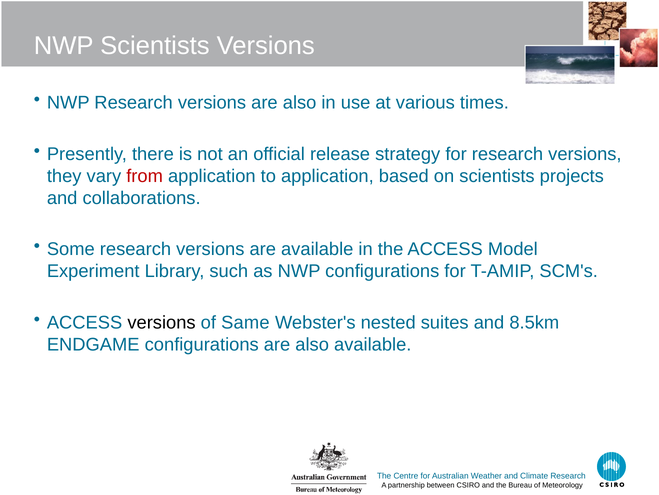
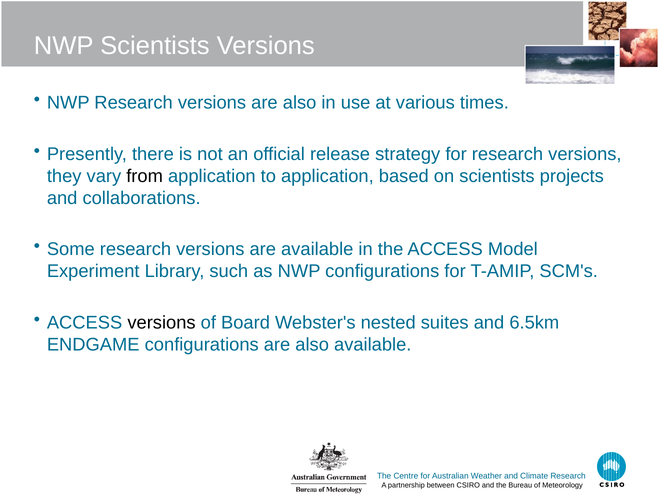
from colour: red -> black (145, 176)
Same: Same -> Board (246, 322)
8.5km: 8.5km -> 6.5km (534, 322)
